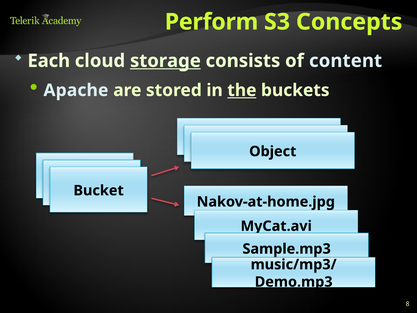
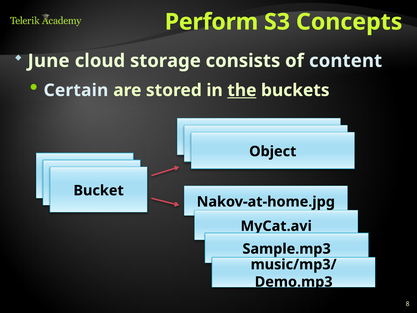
Each: Each -> June (49, 61)
storage underline: present -> none (165, 61)
Apache: Apache -> Certain (76, 90)
